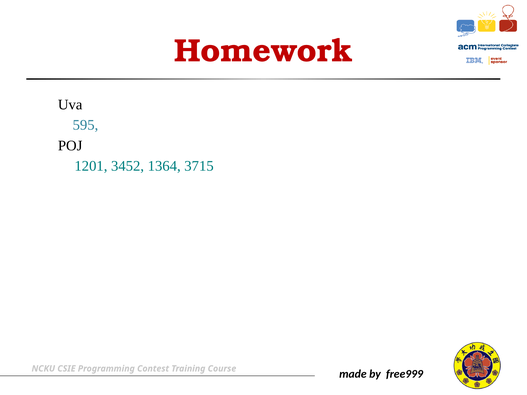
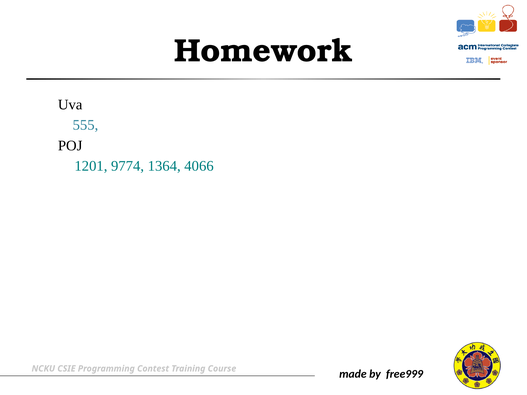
Homework colour: red -> black (263, 51)
595: 595 -> 555 (85, 125)
3452: 3452 -> 9774 (128, 166)
3715: 3715 -> 4066 (199, 166)
